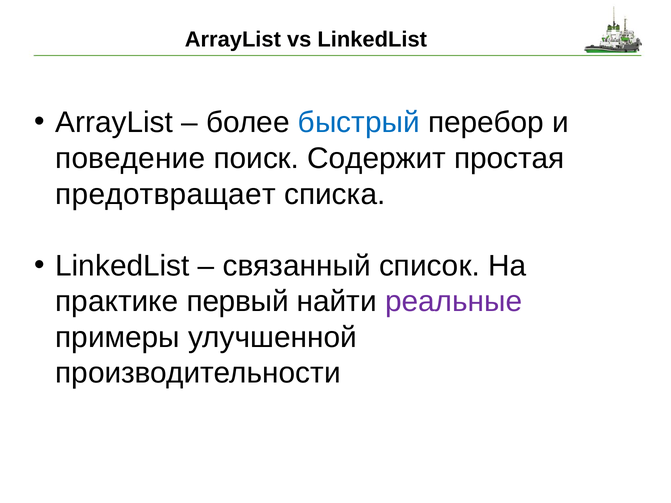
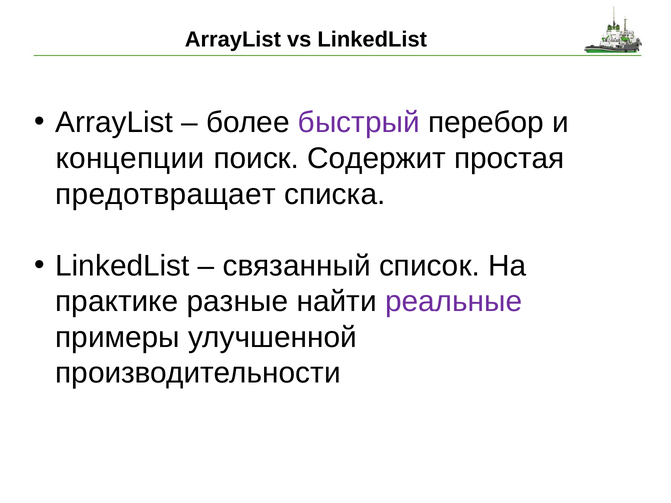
быстрый colour: blue -> purple (359, 123)
поведение: поведение -> концепции (130, 158)
первый: первый -> разные (238, 302)
